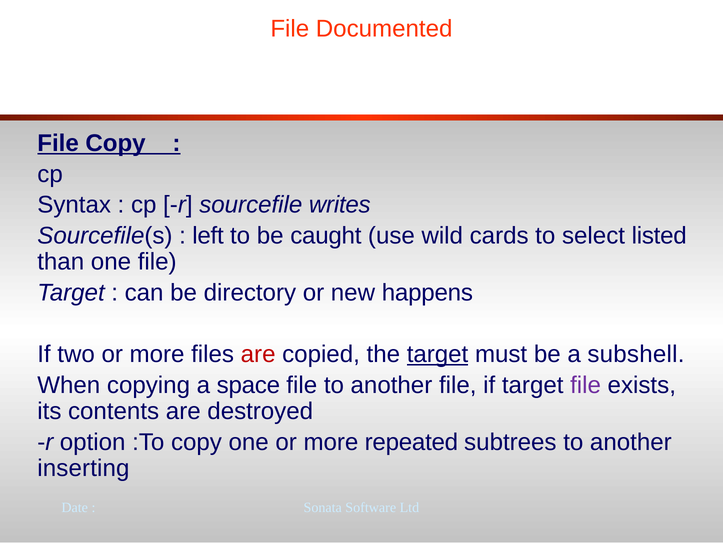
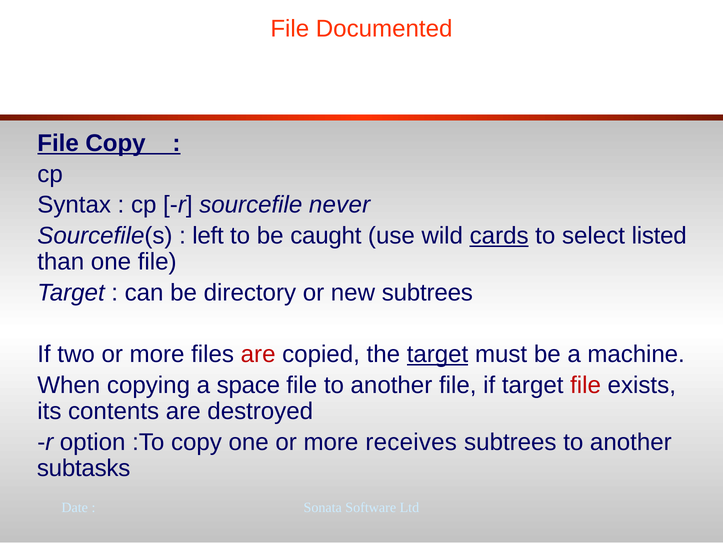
writes: writes -> never (340, 205)
cards underline: none -> present (499, 236)
new happens: happens -> subtrees (427, 292)
subshell: subshell -> machine (636, 354)
file colour: purple -> red (586, 385)
repeated: repeated -> receives (411, 442)
inserting: inserting -> subtasks (84, 468)
